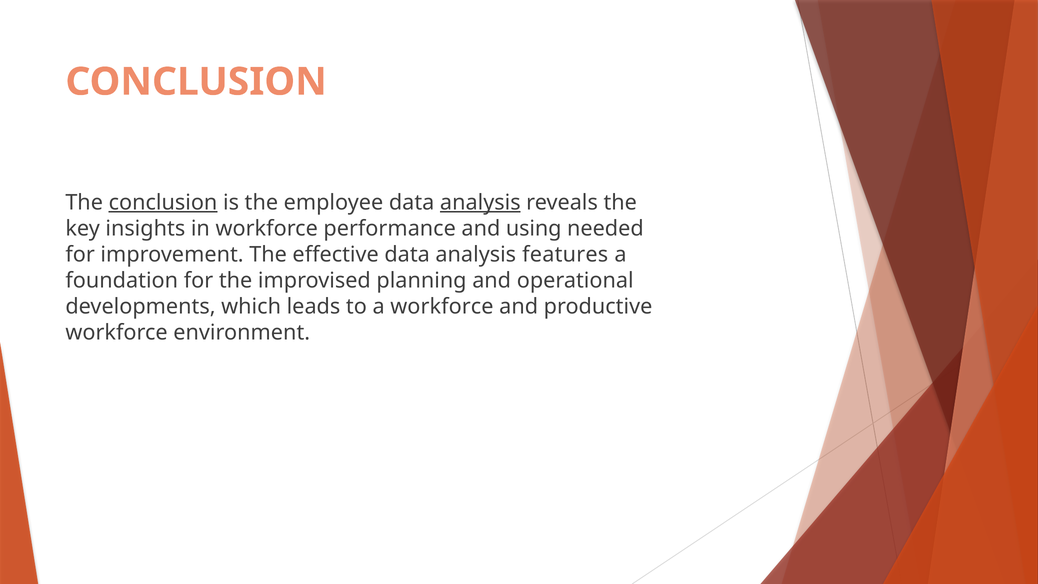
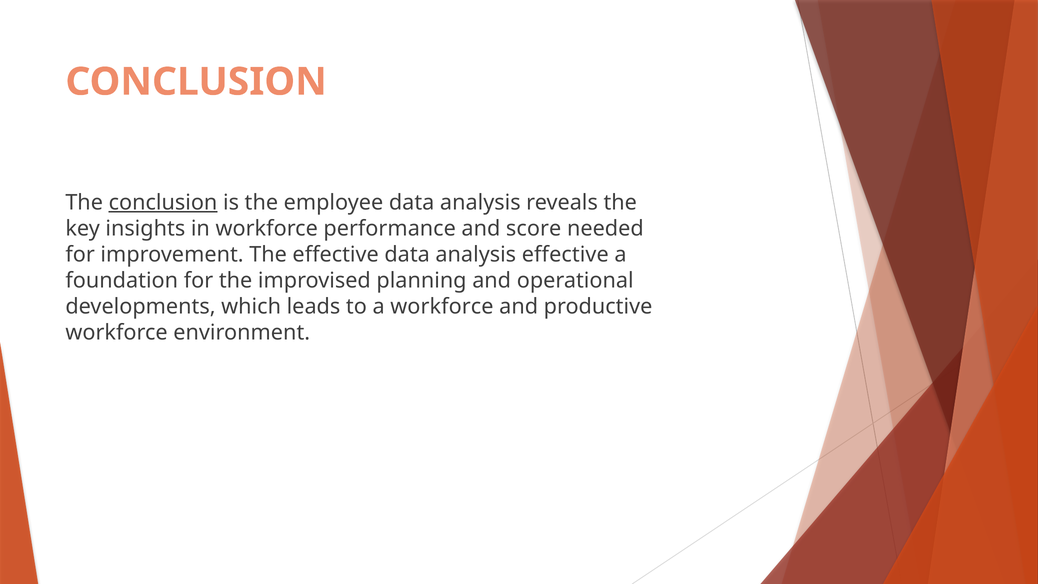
analysis underline: present -> none (480, 202)
using: using -> score (534, 228)
analysis features: features -> effective (565, 254)
